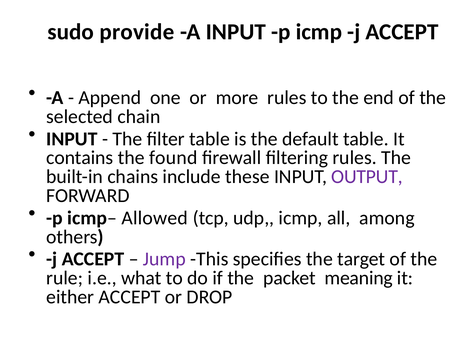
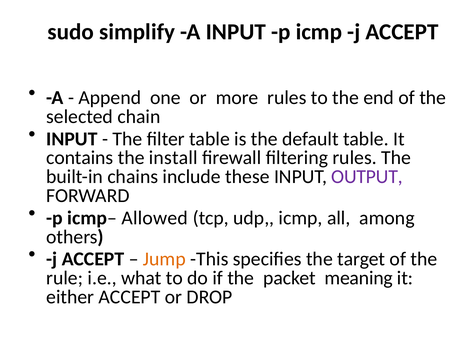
provide: provide -> simplify (137, 32)
found: found -> install (173, 158)
Jump colour: purple -> orange (164, 260)
